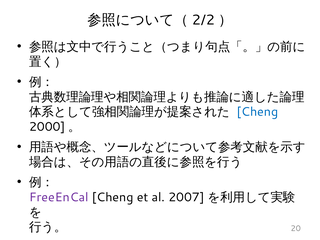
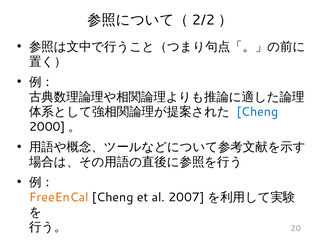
FreeEnCal colour: purple -> orange (59, 197)
